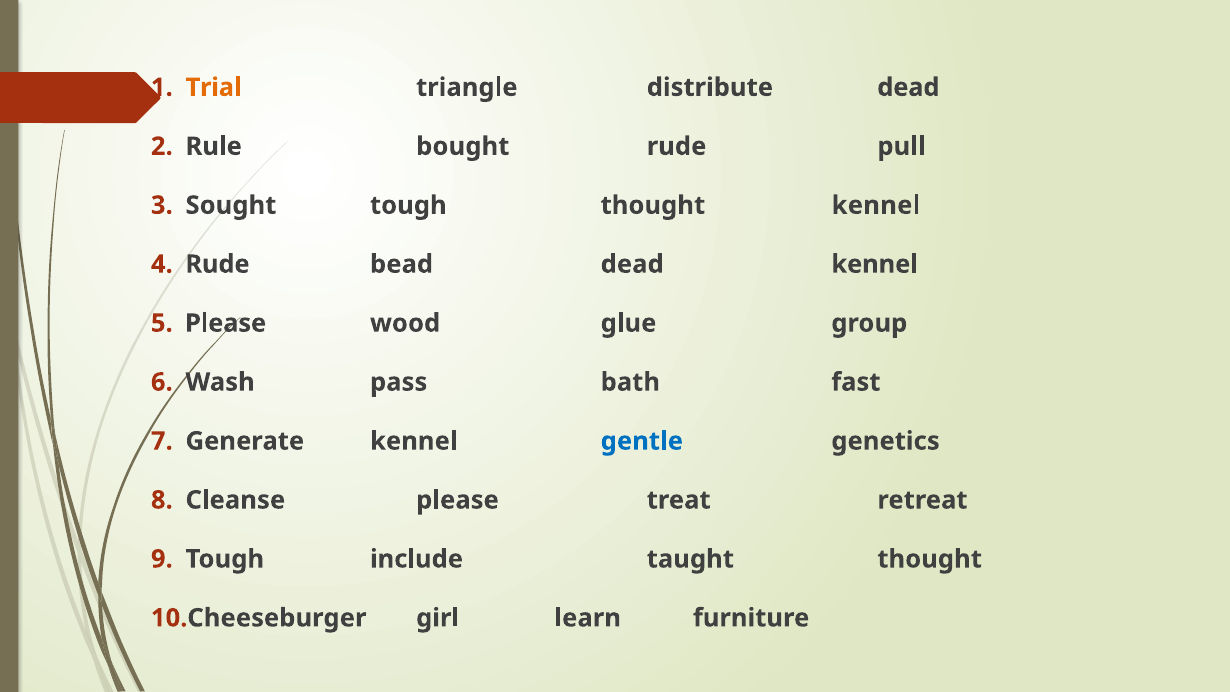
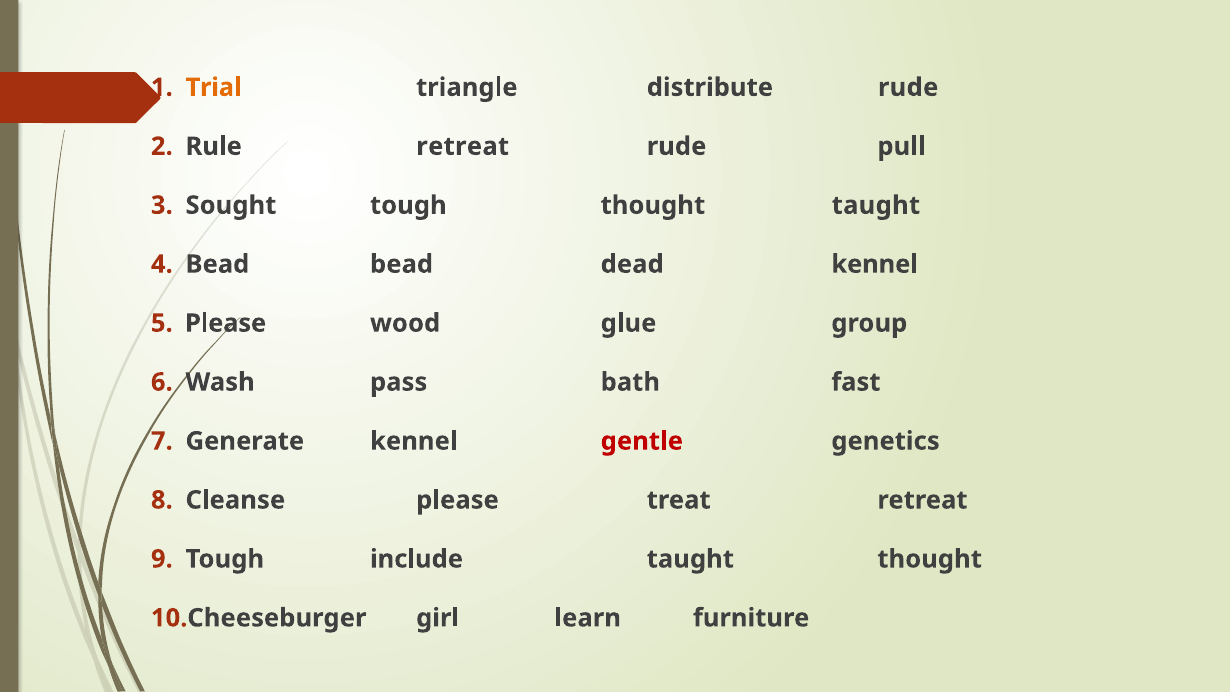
distribute dead: dead -> rude (908, 87)
Rule bought: bought -> retreat (463, 146)
thought kennel: kennel -> taught (876, 205)
Rude: Rude -> Bead (217, 264)
gentle colour: blue -> red (642, 441)
